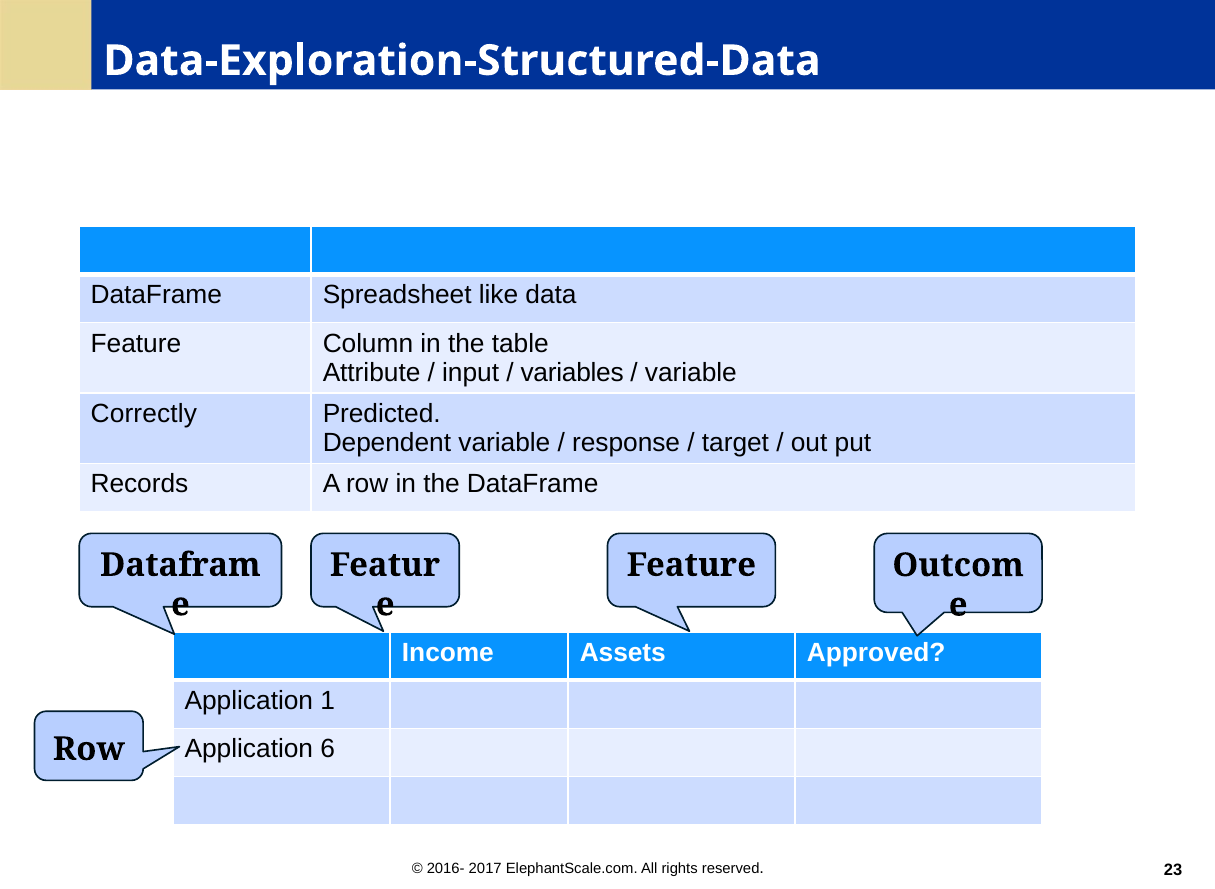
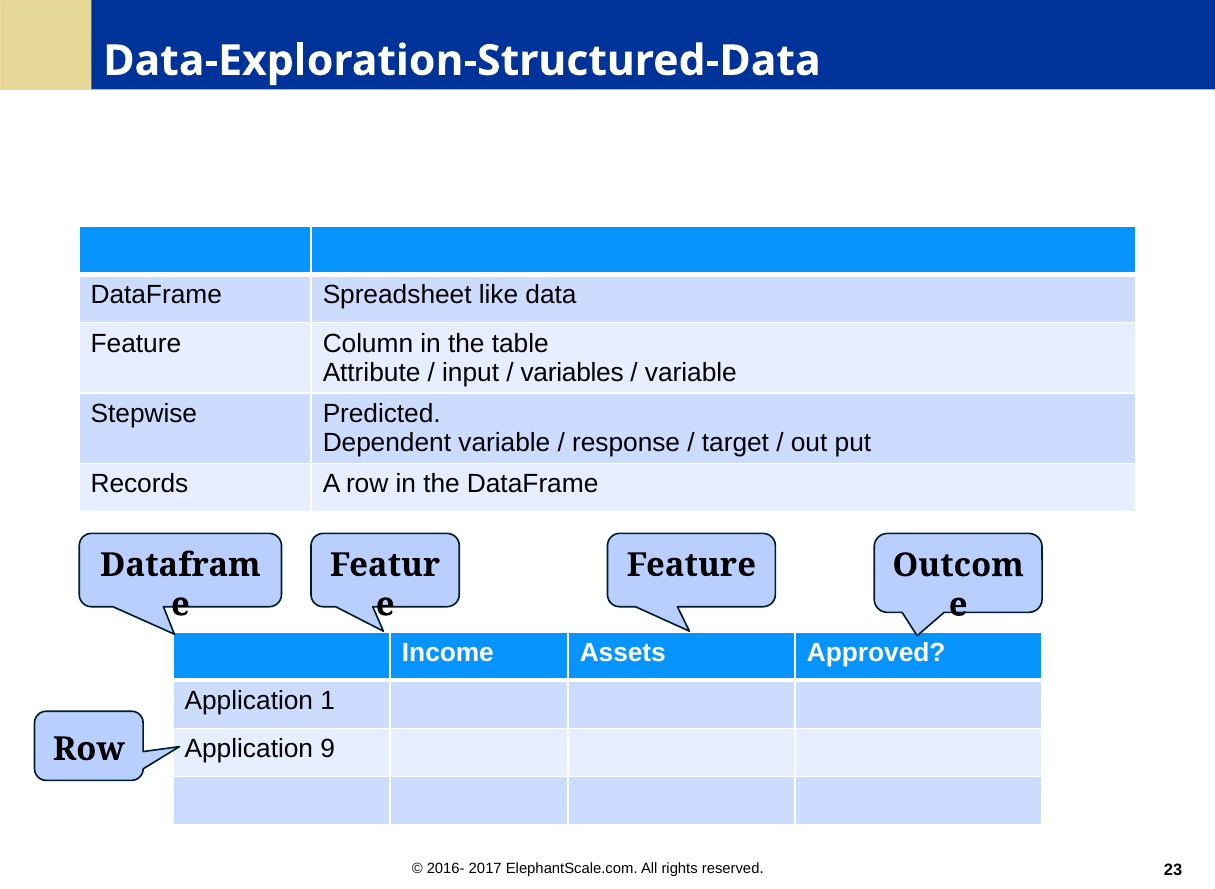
Correctly: Correctly -> Stepwise (144, 414)
6: 6 -> 9 (328, 749)
